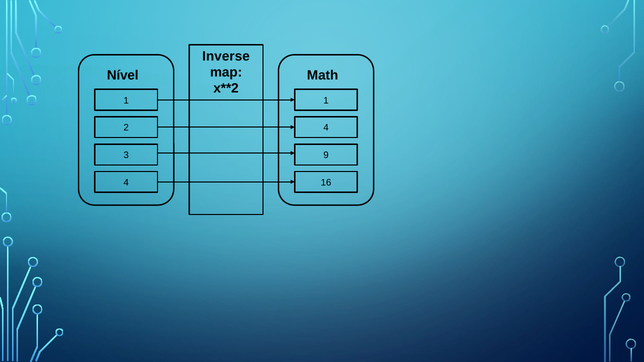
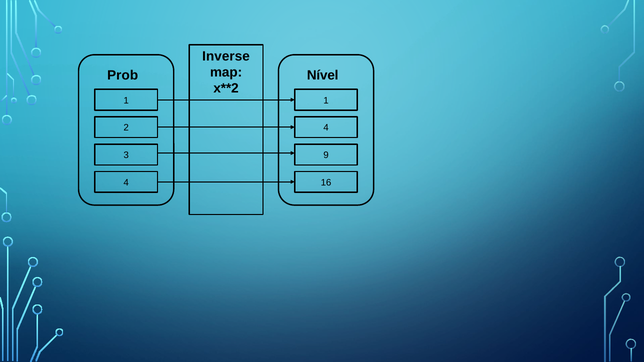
Nível: Nível -> Prob (123, 75)
Math: Math -> Nível (323, 75)
